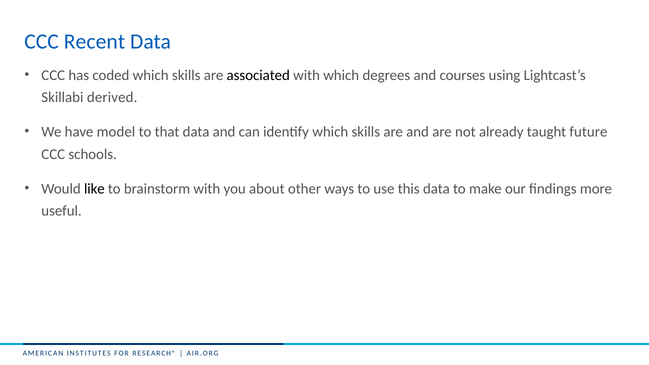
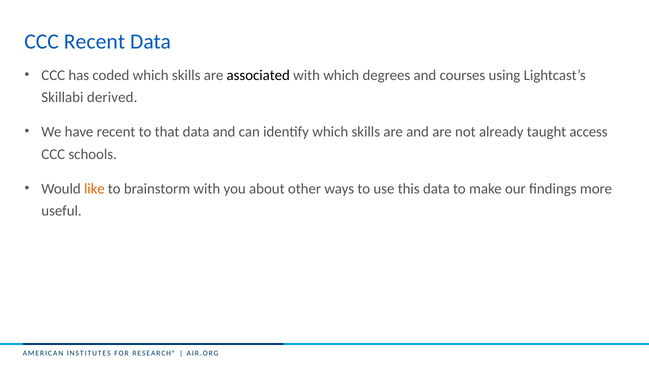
have model: model -> recent (116, 132)
future: future -> access (589, 132)
like colour: black -> orange (94, 189)
